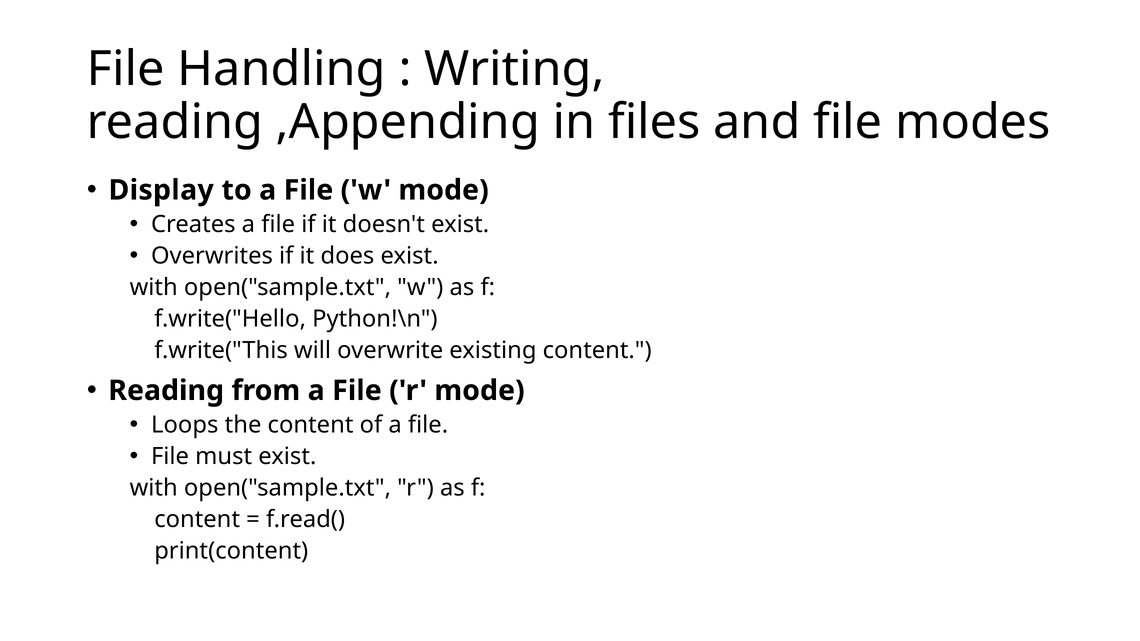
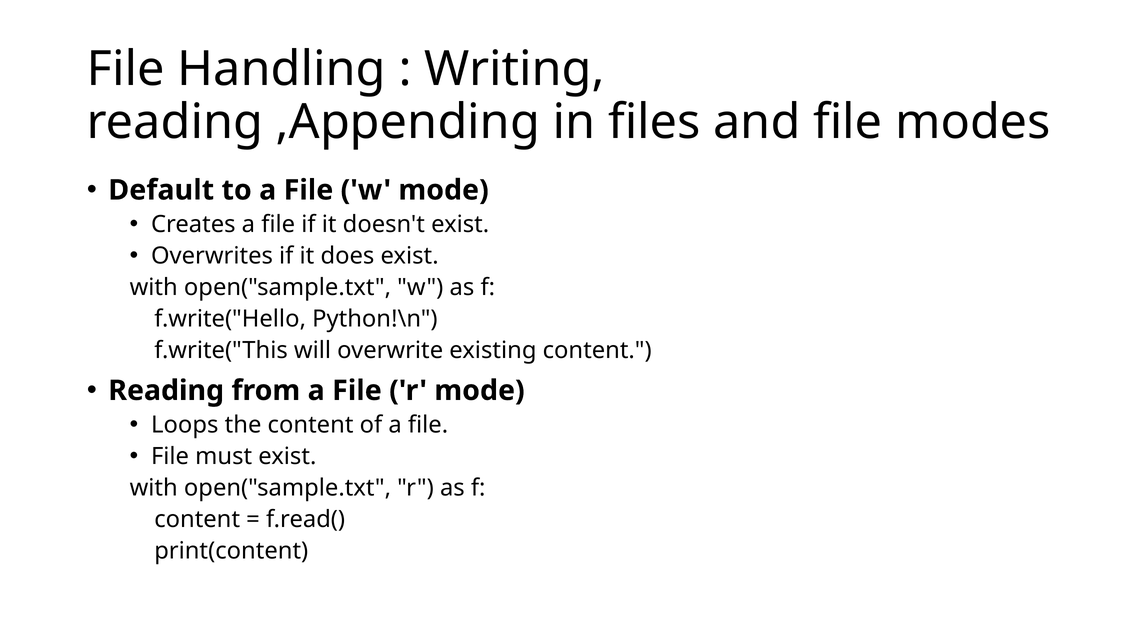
Display: Display -> Default (161, 190)
